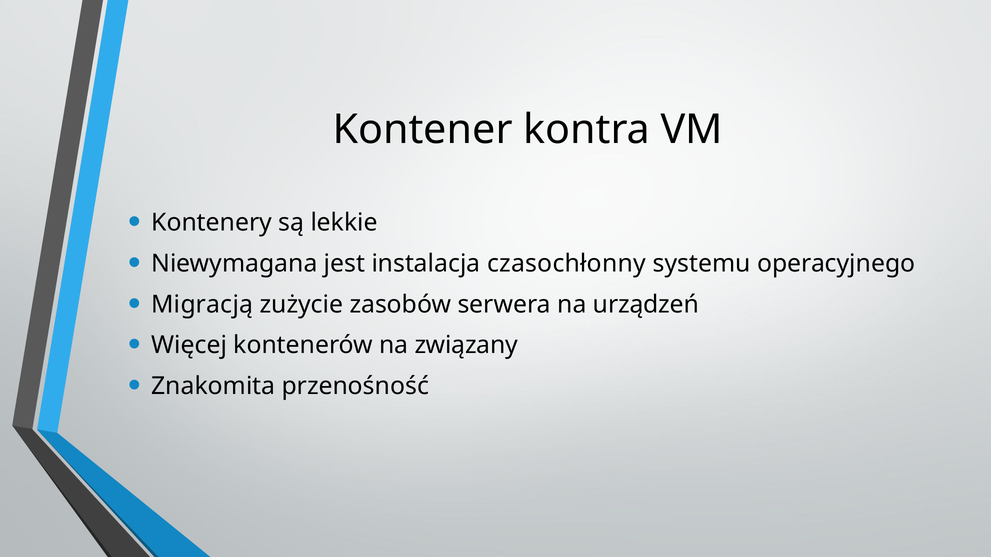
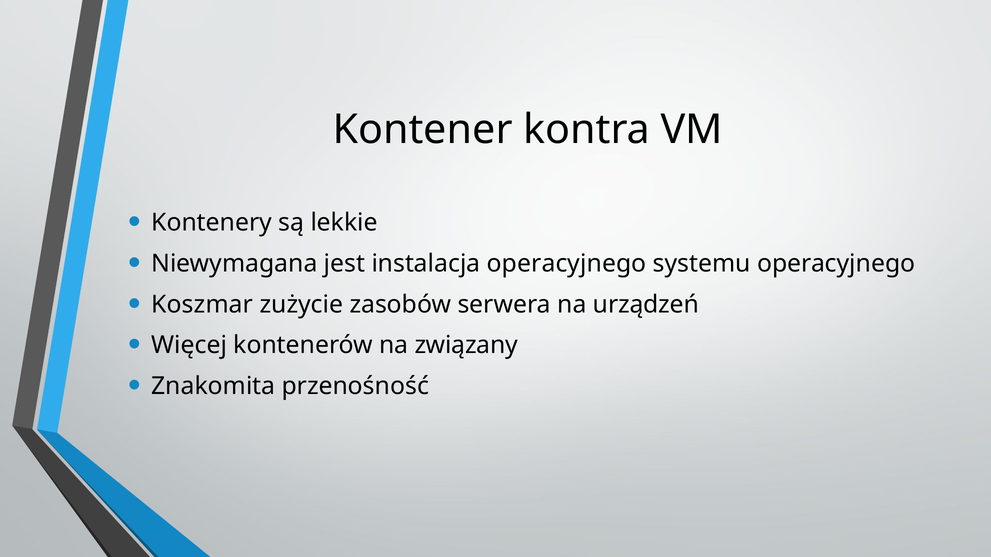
instalacja czasochłonny: czasochłonny -> operacyjnego (567, 264)
Migracją: Migracją -> Koszmar (202, 305)
